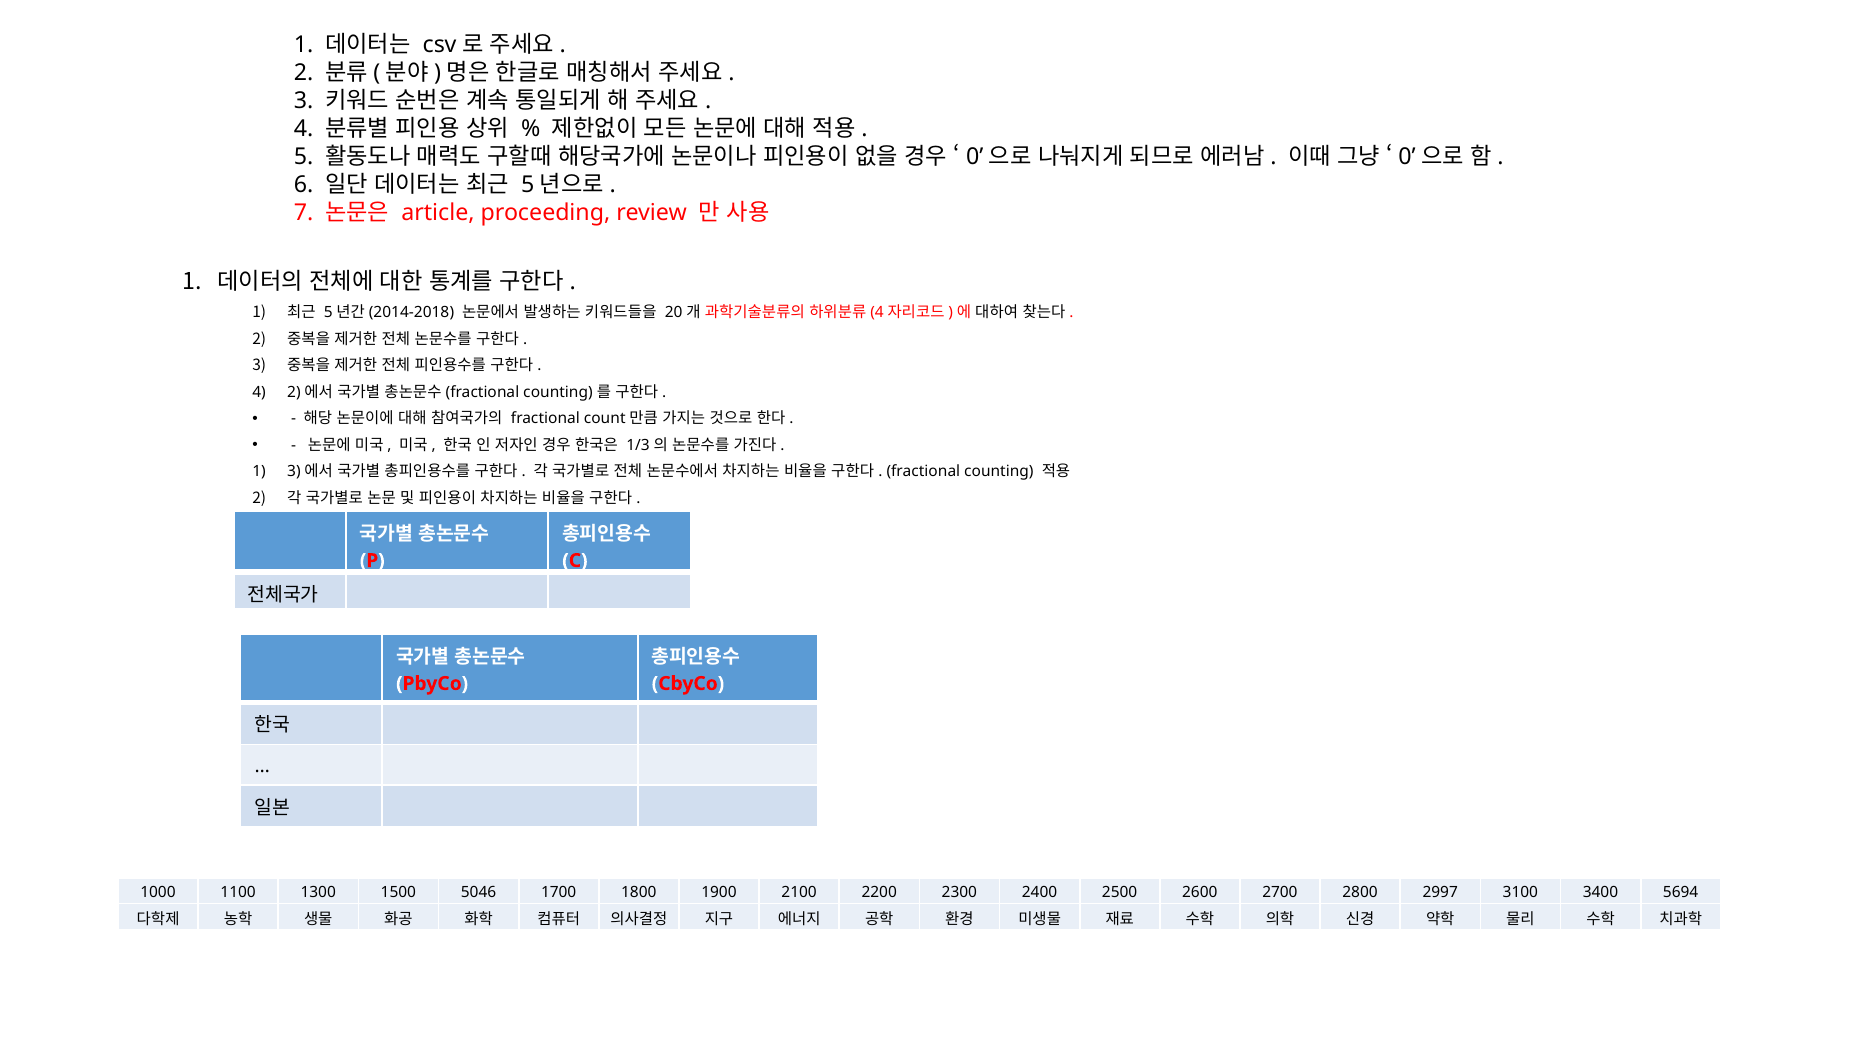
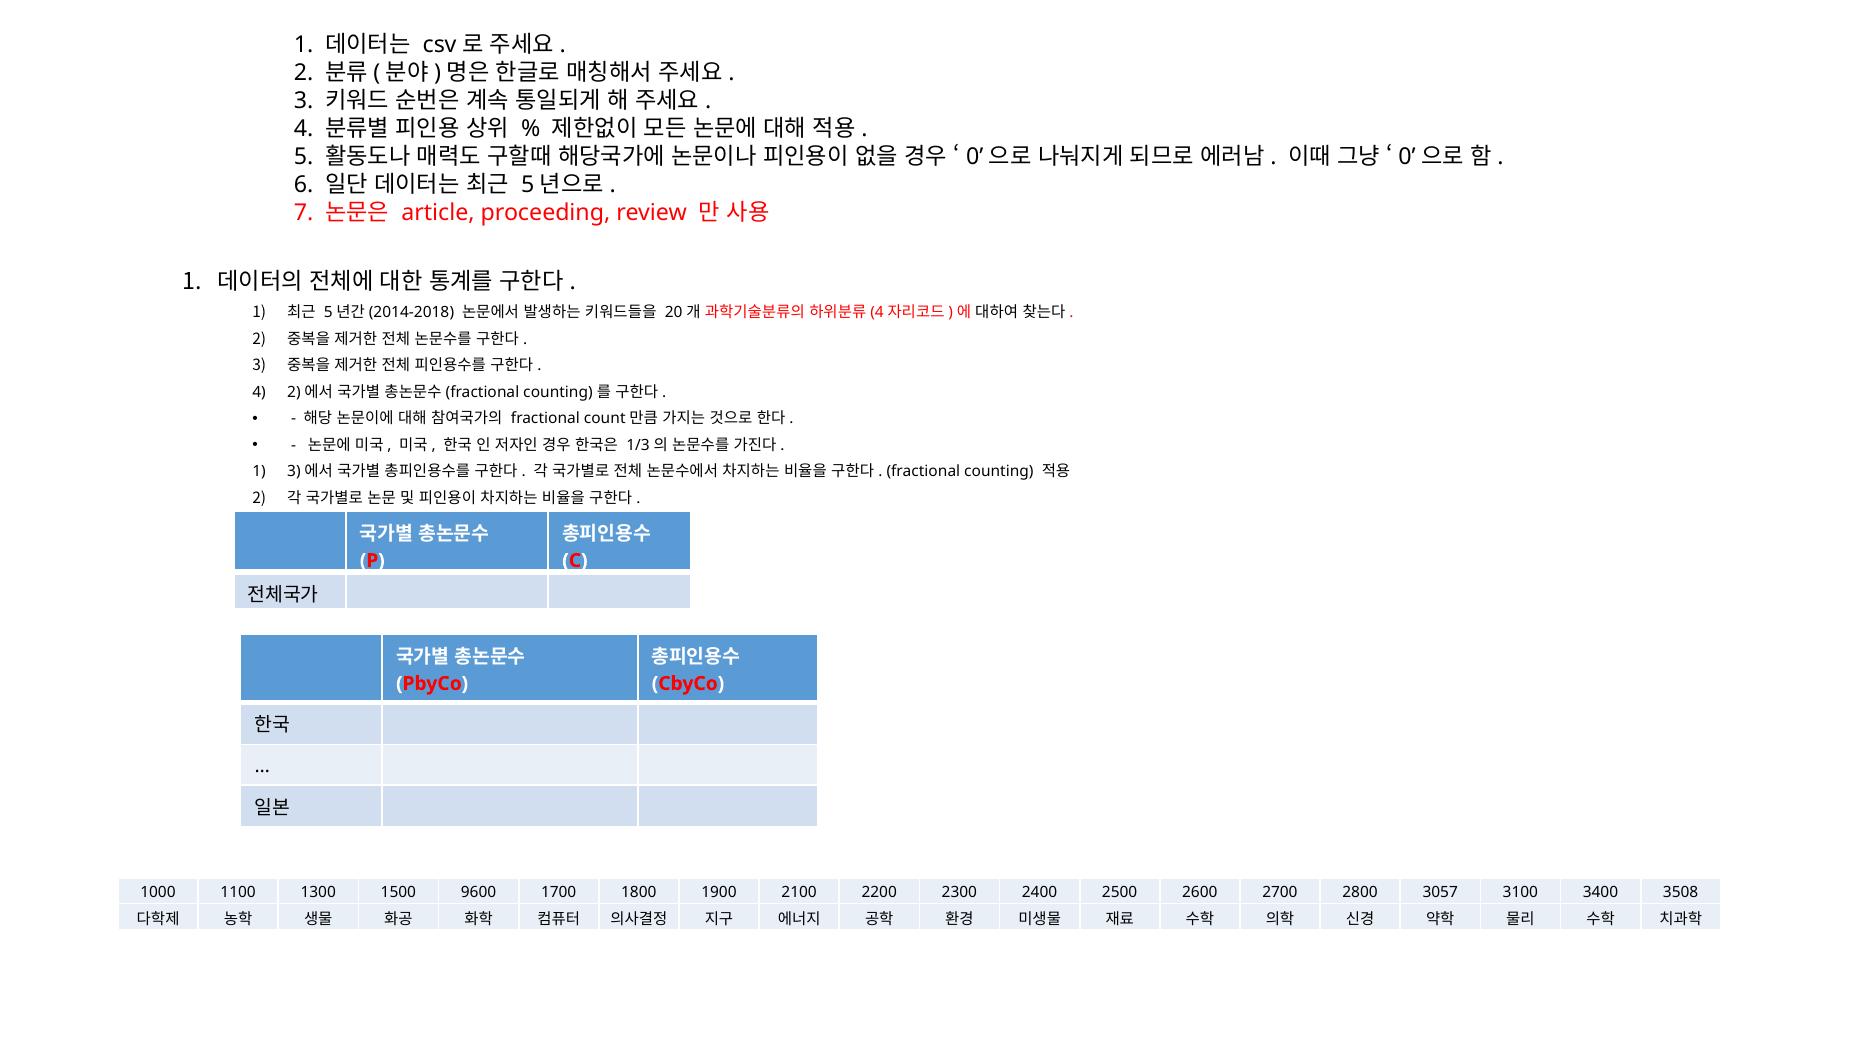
5046: 5046 -> 9600 (479, 892)
2997: 2997 -> 3057 (1440, 892)
5694: 5694 -> 3508 (1681, 892)
